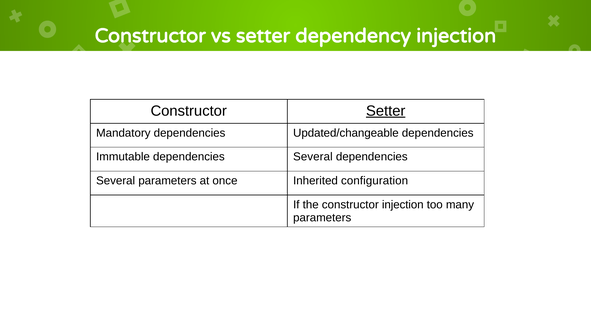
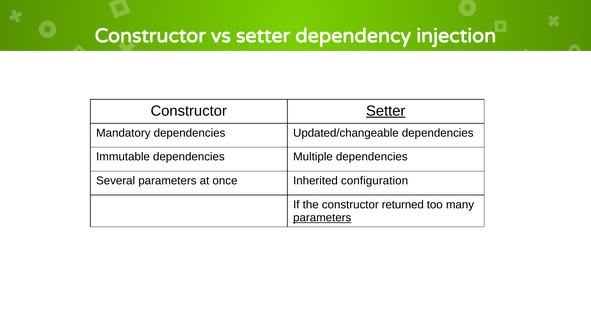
Immutable dependencies Several: Several -> Multiple (313, 157)
constructor injection: injection -> returned (403, 205)
parameters underline: none -> present (322, 218)
